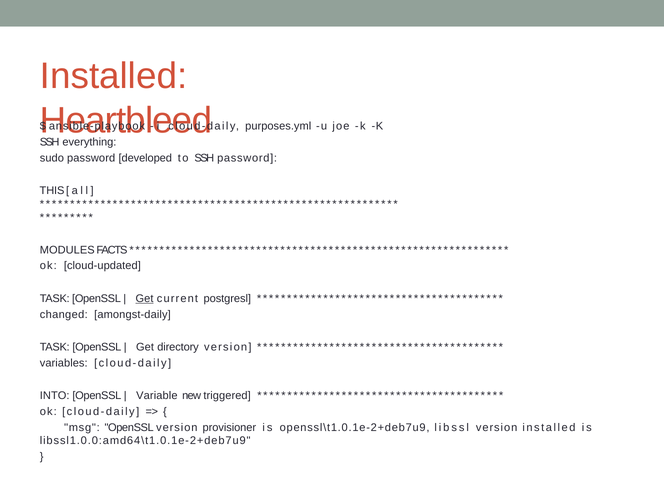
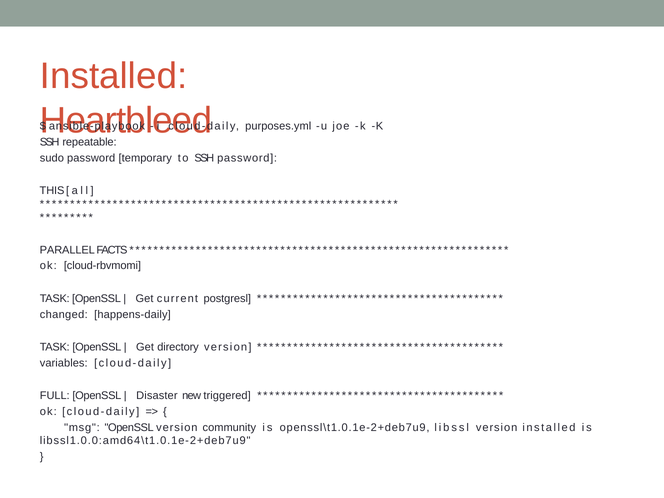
everything: everything -> repeatable (89, 142)
developed: developed -> temporary (145, 158)
MODULES: MODULES -> PARALLEL (67, 250)
cloud-updated: cloud-updated -> cloud-rbvmomi (102, 266)
Get underline: present -> none (144, 298)
amongst-daily: amongst-daily -> happens-daily (132, 314)
INTO: INTO -> FULL (55, 396)
Variable: Variable -> Disaster (157, 396)
provisioner: provisioner -> community (229, 427)
